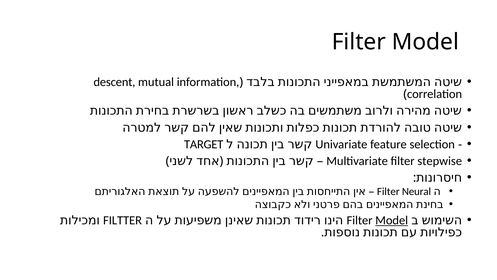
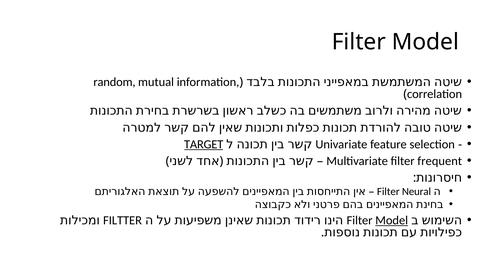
descent: descent -> random (114, 82)
TARGET underline: none -> present (204, 144)
stepwise: stepwise -> frequent (440, 161)
